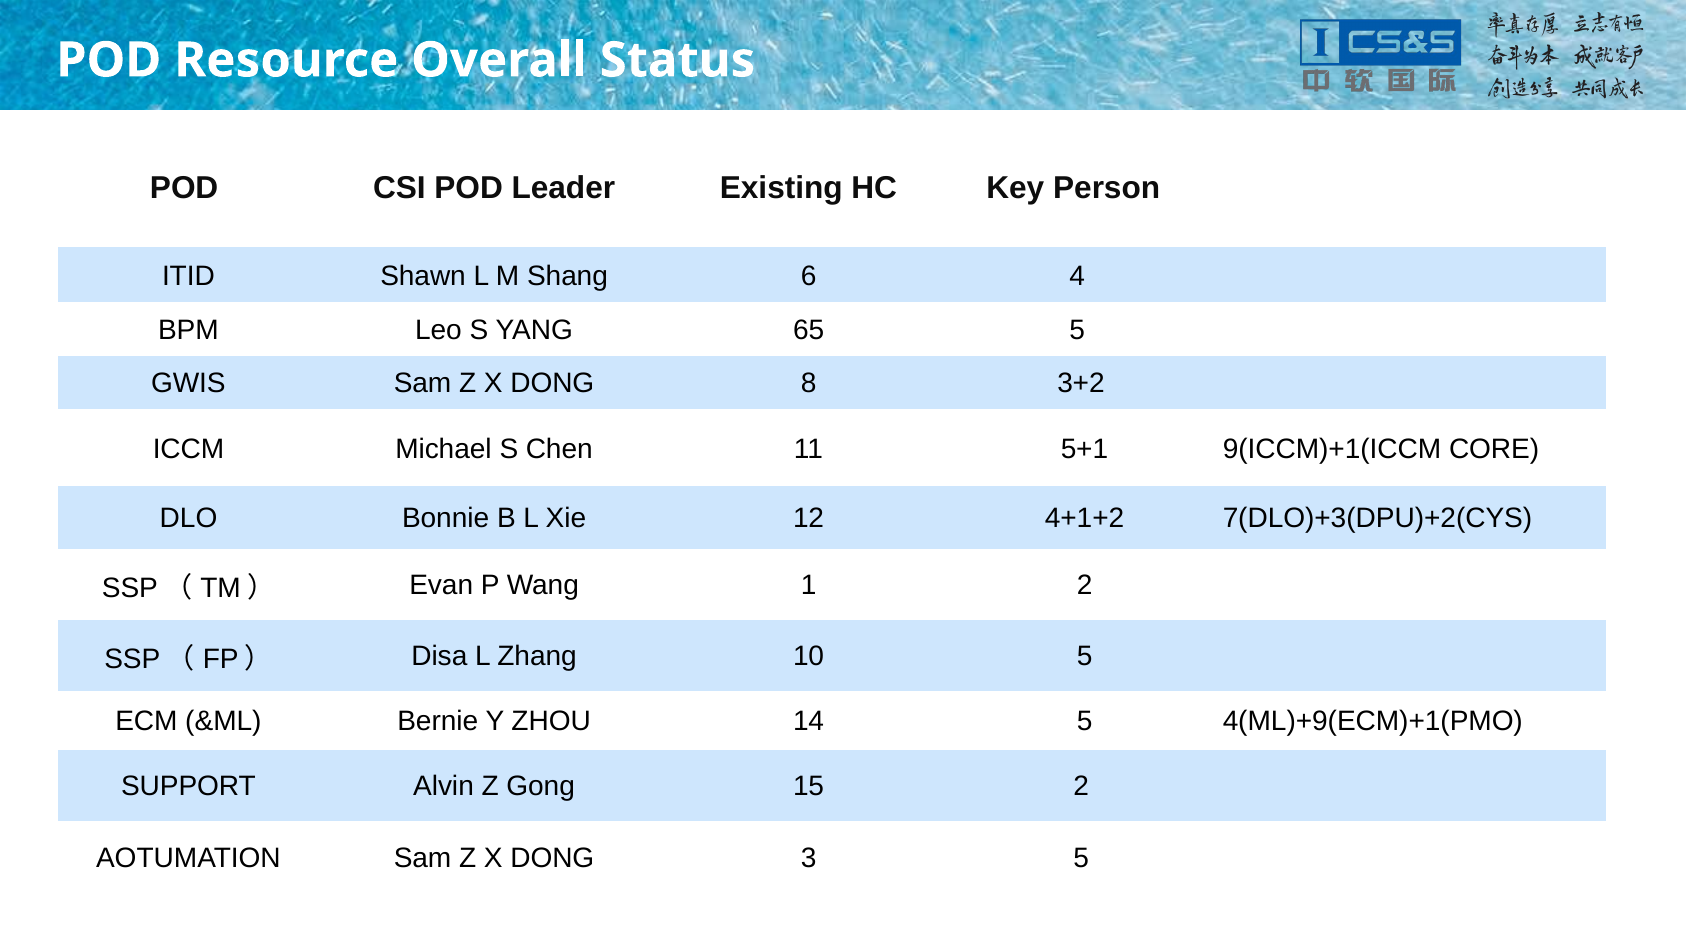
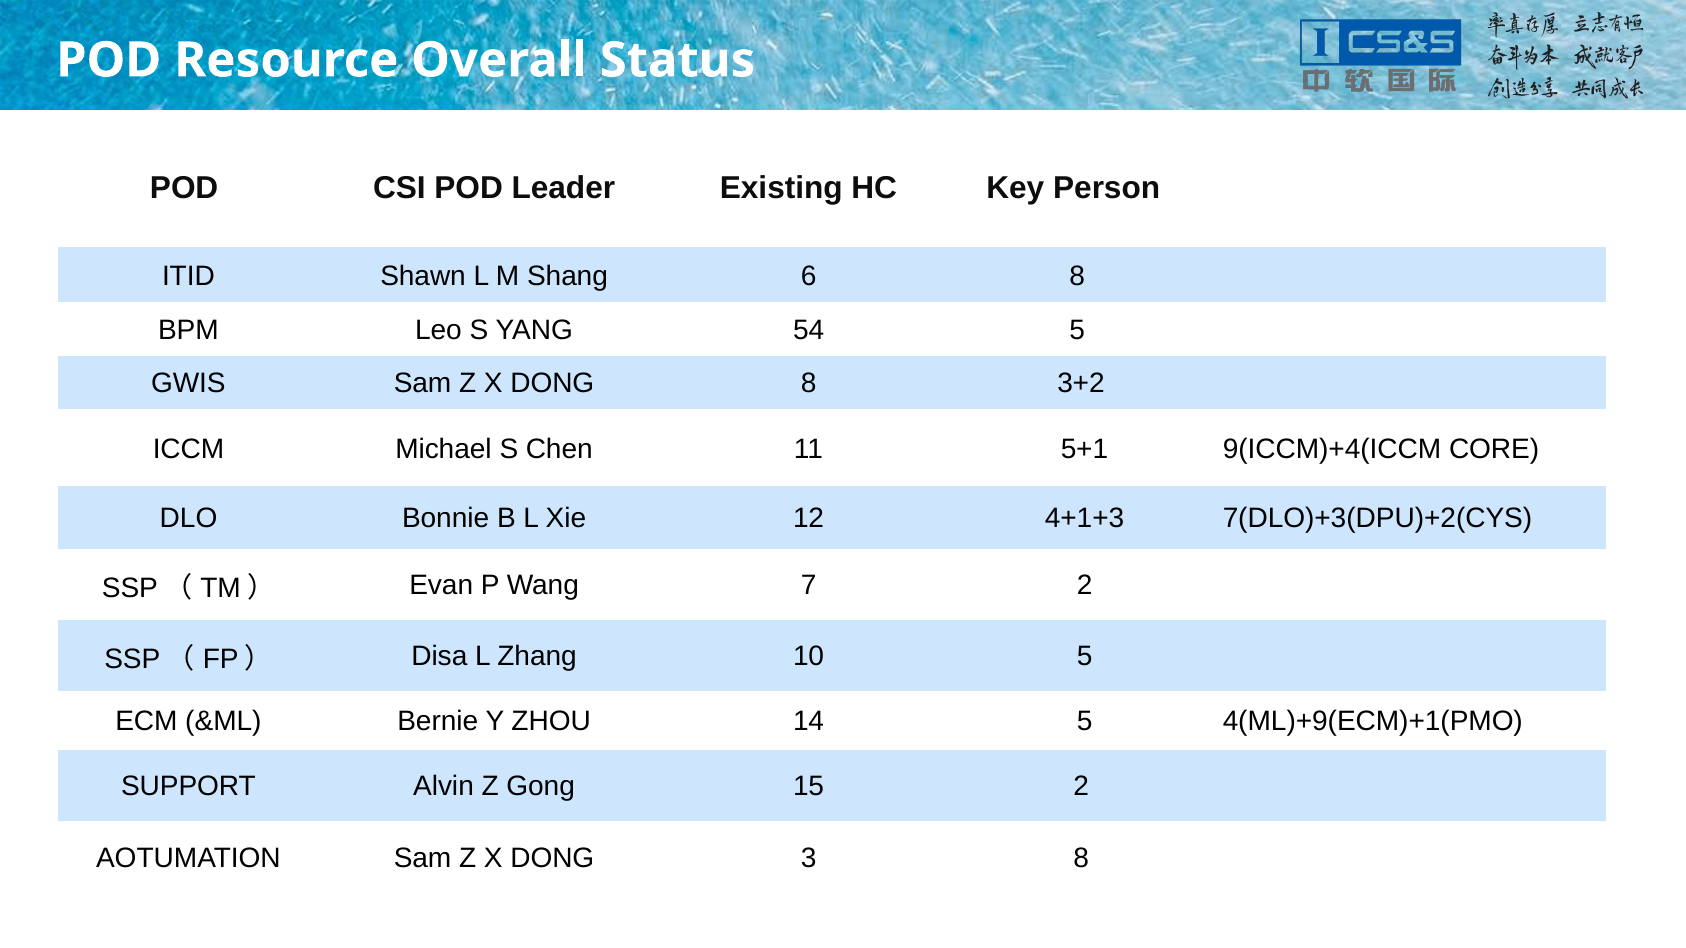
6 4: 4 -> 8 (1077, 276)
65: 65 -> 54 (809, 330)
9(ICCM)+1(ICCM: 9(ICCM)+1(ICCM -> 9(ICCM)+4(ICCM (1332, 449)
4+1+2: 4+1+2 -> 4+1+3 (1085, 519)
1: 1 -> 7 (809, 586)
3 5: 5 -> 8 (1081, 858)
